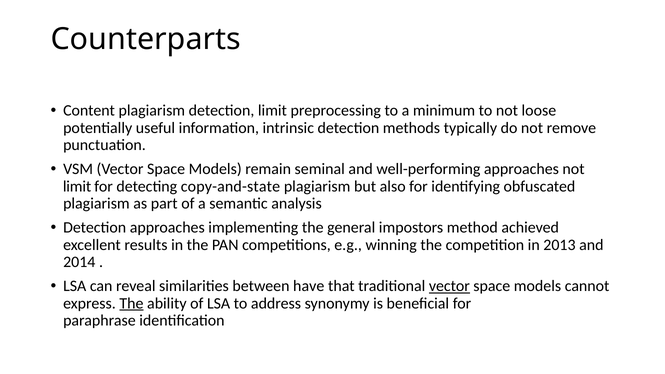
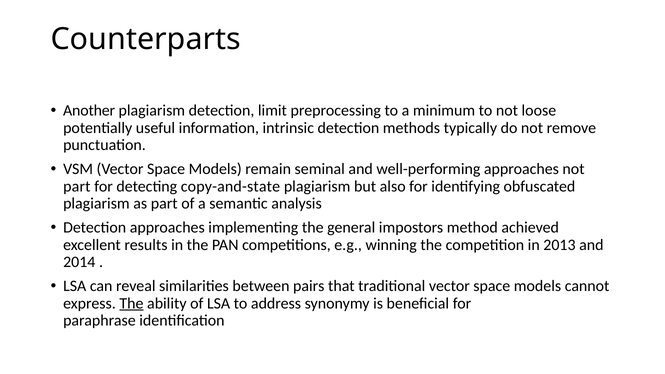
Content: Content -> Another (89, 111)
limit: limit -> part (77, 186)
have: have -> pairs (309, 286)
vector underline: present -> none (449, 286)
